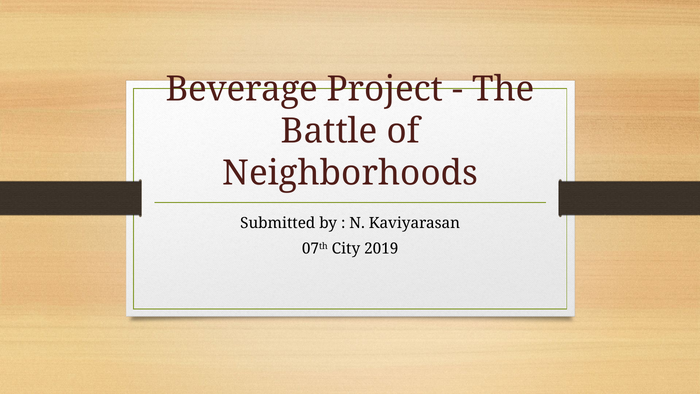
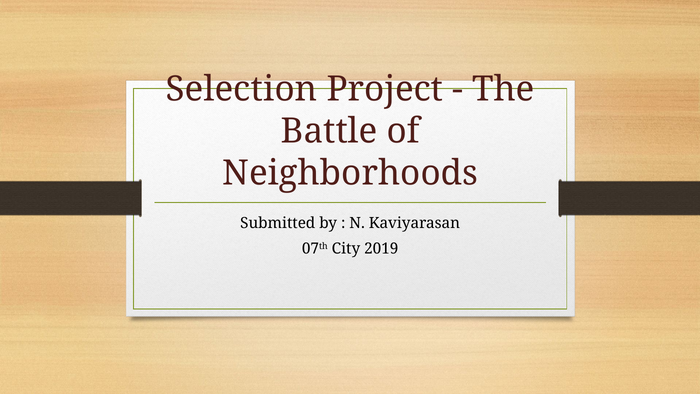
Beverage: Beverage -> Selection (242, 89)
